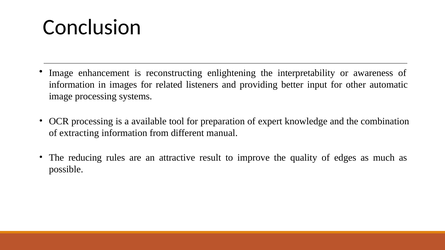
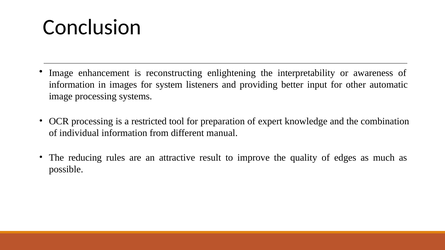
related: related -> system (169, 85)
available: available -> restricted (149, 121)
extracting: extracting -> individual (79, 133)
